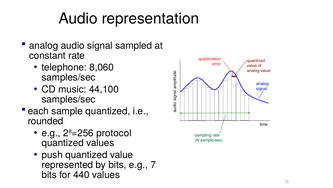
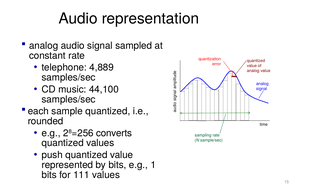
8,060: 8,060 -> 4,889 (102, 67)
protocol: protocol -> converts (114, 133)
7: 7 -> 1 (153, 164)
440: 440 -> 111 (81, 174)
